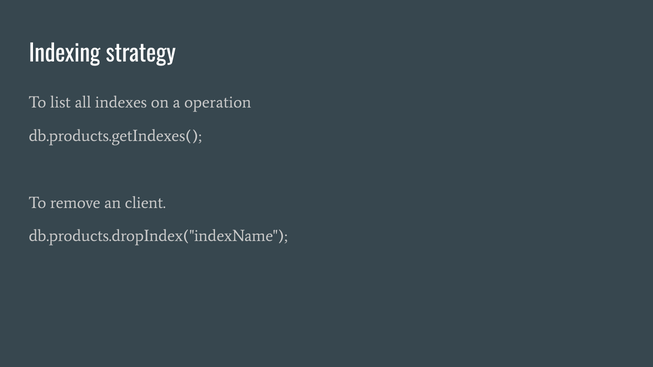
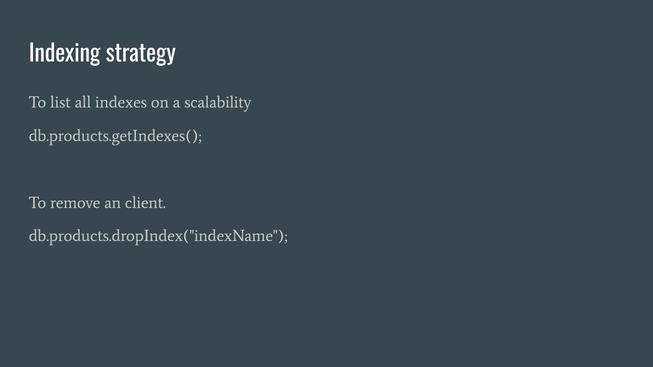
operation: operation -> scalability (218, 103)
